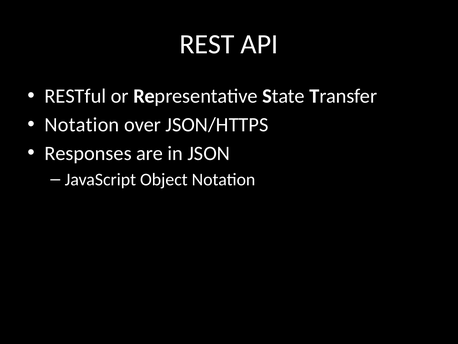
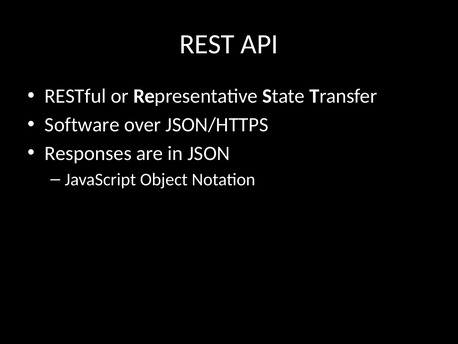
Notation: Notation -> Software (82, 125)
